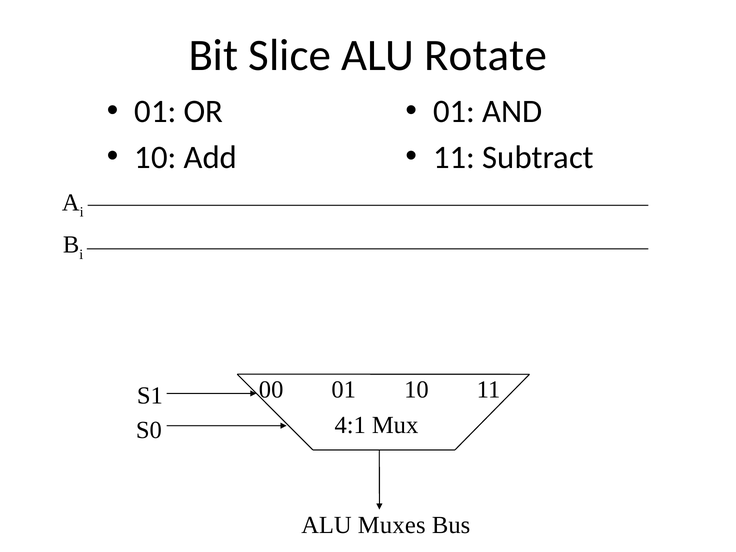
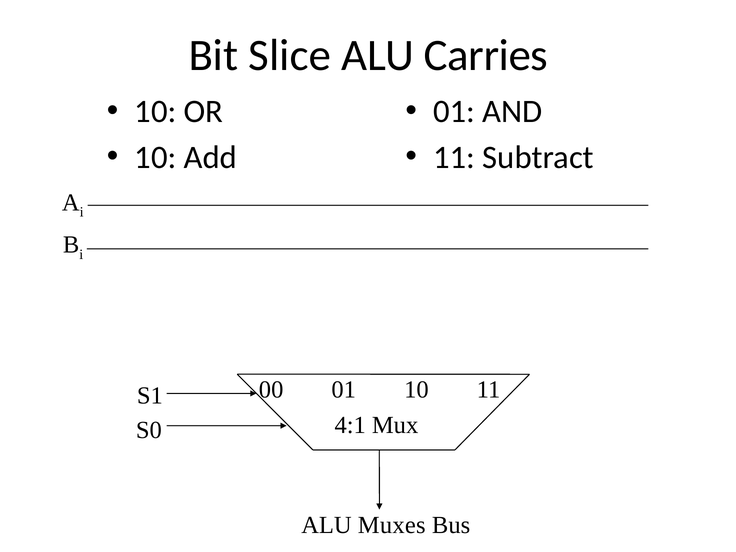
Rotate: Rotate -> Carries (486, 55)
01: 01 -> 10 (155, 111)
